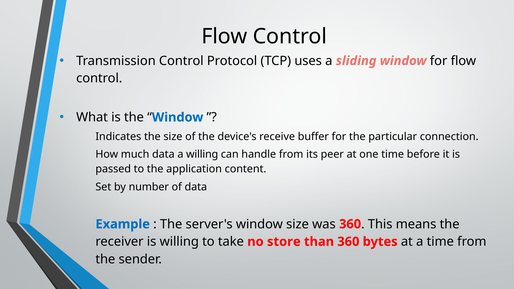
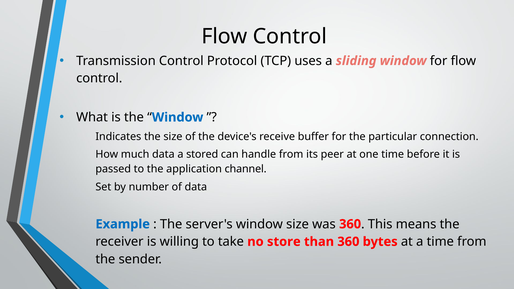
a willing: willing -> stored (202, 154)
content: content -> channel (246, 169)
